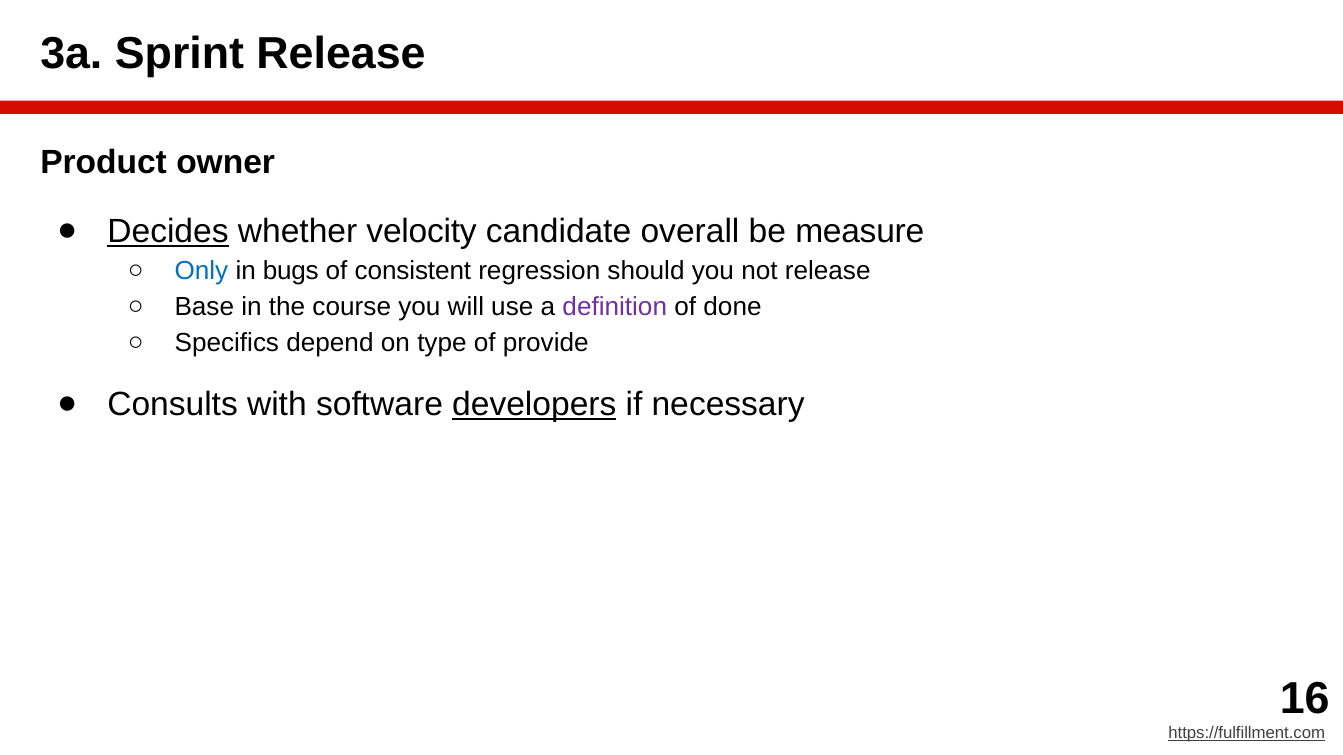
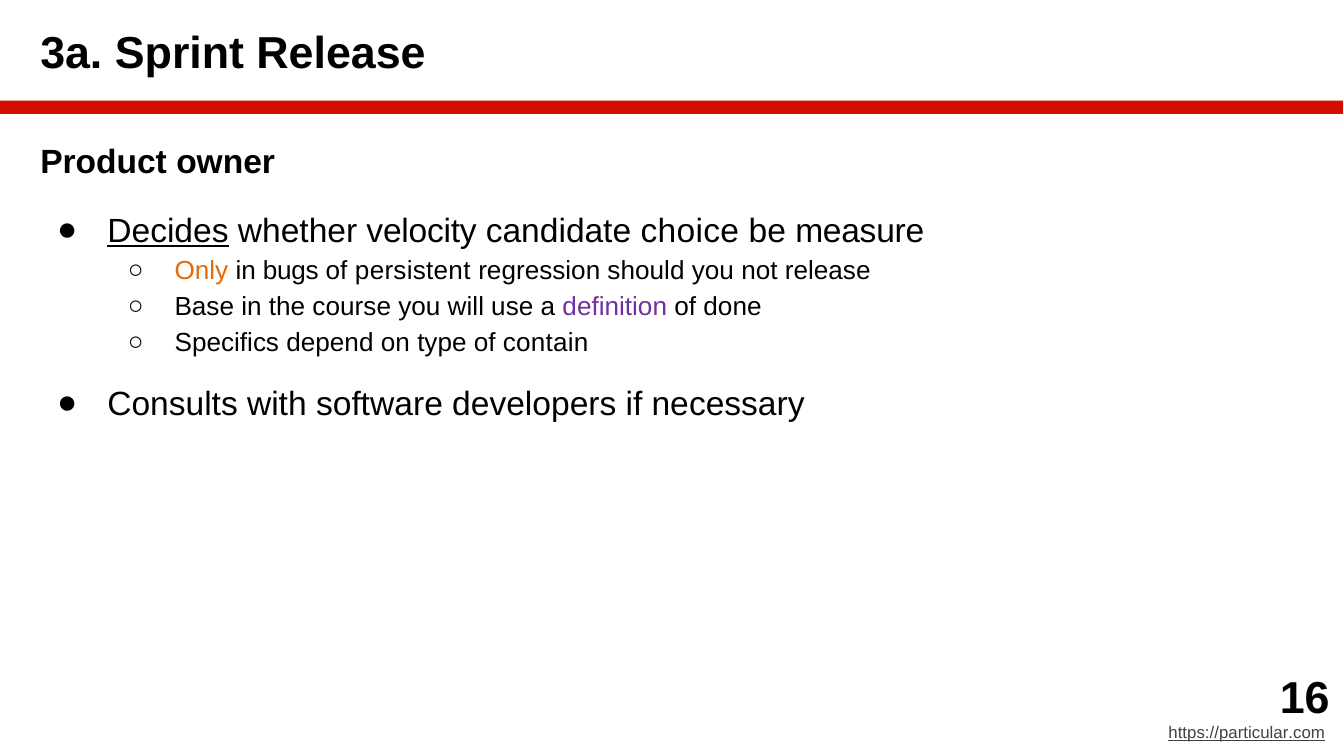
overall: overall -> choice (690, 232)
Only colour: blue -> orange (201, 271)
consistent: consistent -> persistent (413, 271)
provide: provide -> contain (546, 343)
developers underline: present -> none (534, 405)
https://fulfillment.com: https://fulfillment.com -> https://particular.com (1247, 734)
